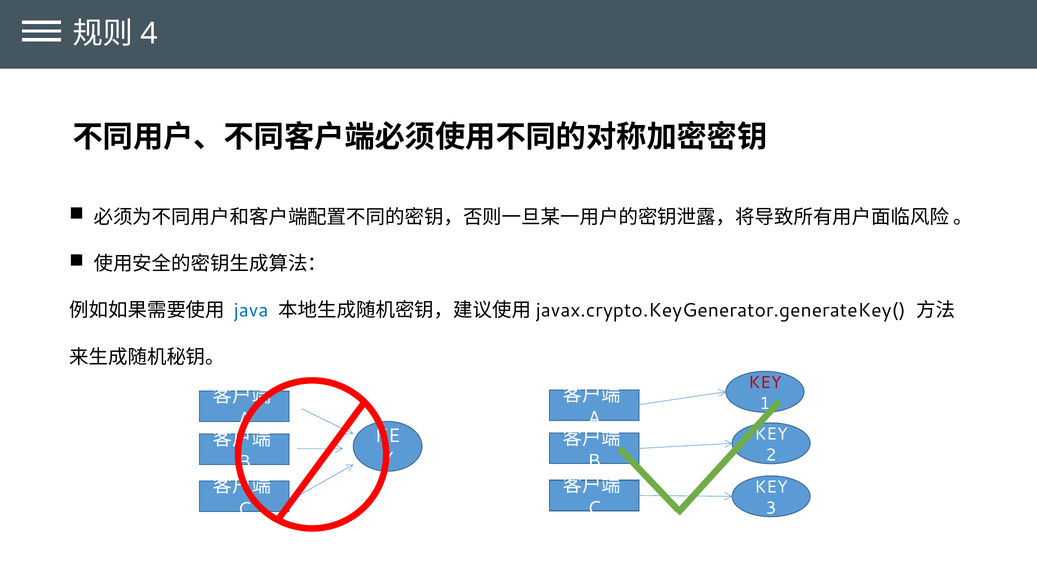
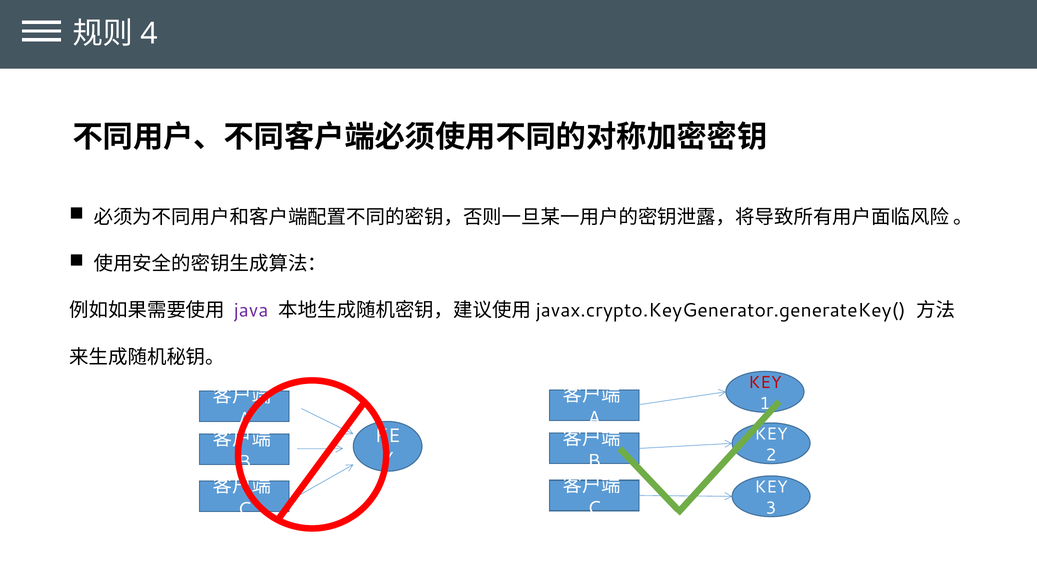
java colour: blue -> purple (251, 311)
